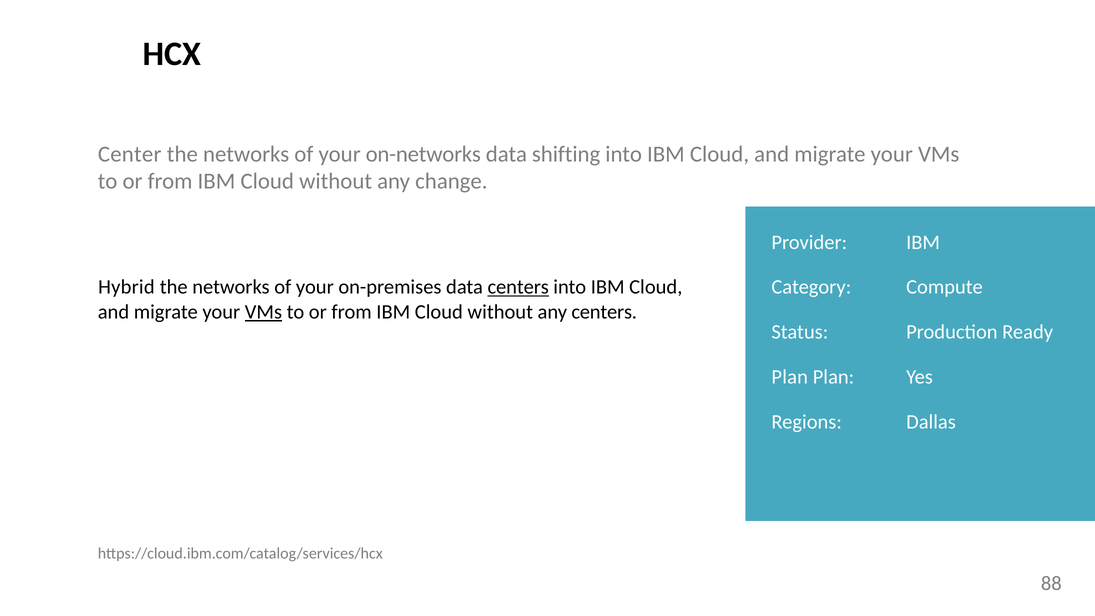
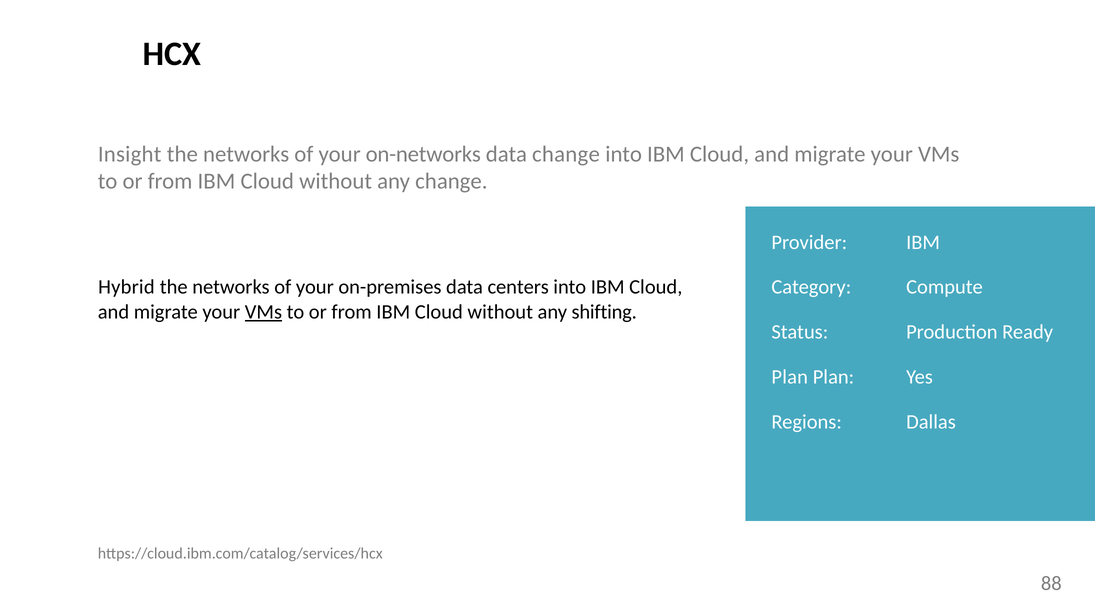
Center: Center -> Insight (130, 154)
data shifting: shifting -> change (566, 154)
centers underline: present -> none (518, 287)
any centers: centers -> shifting (604, 312)
